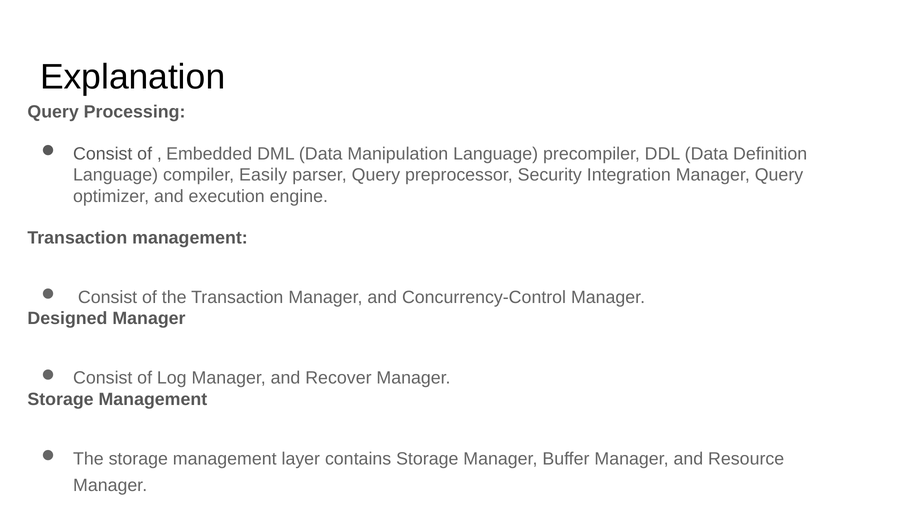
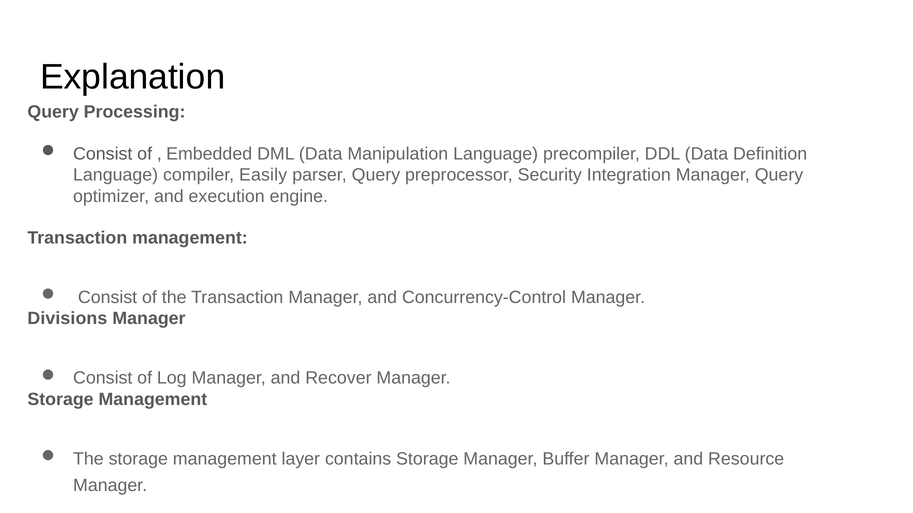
Designed: Designed -> Divisions (67, 319)
